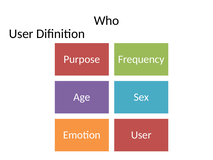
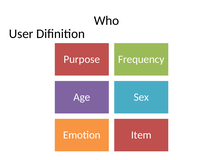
Emotion User: User -> Item (141, 135)
